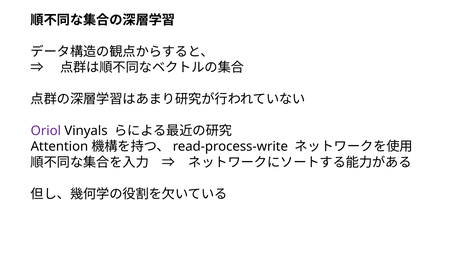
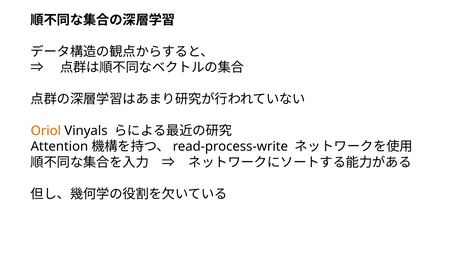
Oriol colour: purple -> orange (46, 131)
